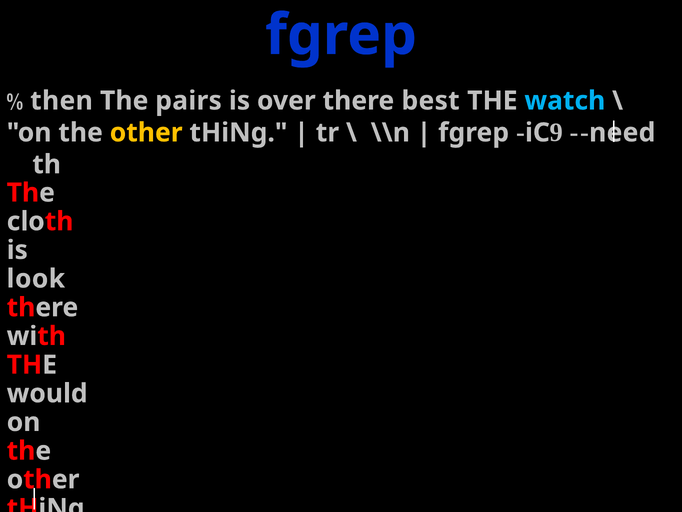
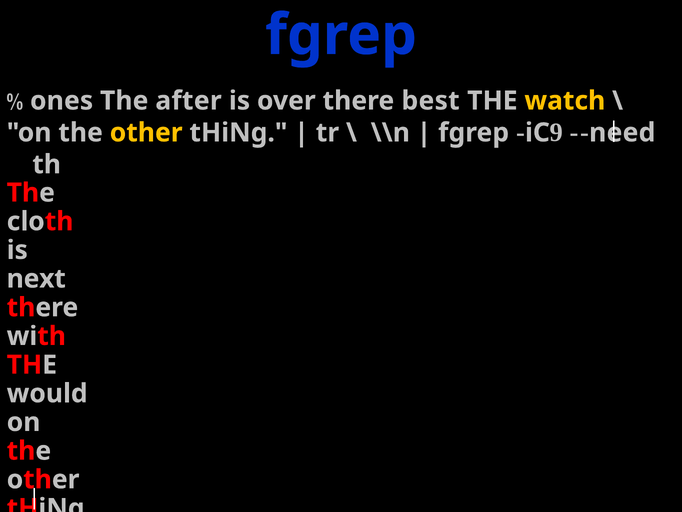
then: then -> ones (62, 101)
pairs: pairs -> after (189, 101)
watch colour: light blue -> yellow (565, 101)
look: look -> next (36, 279)
